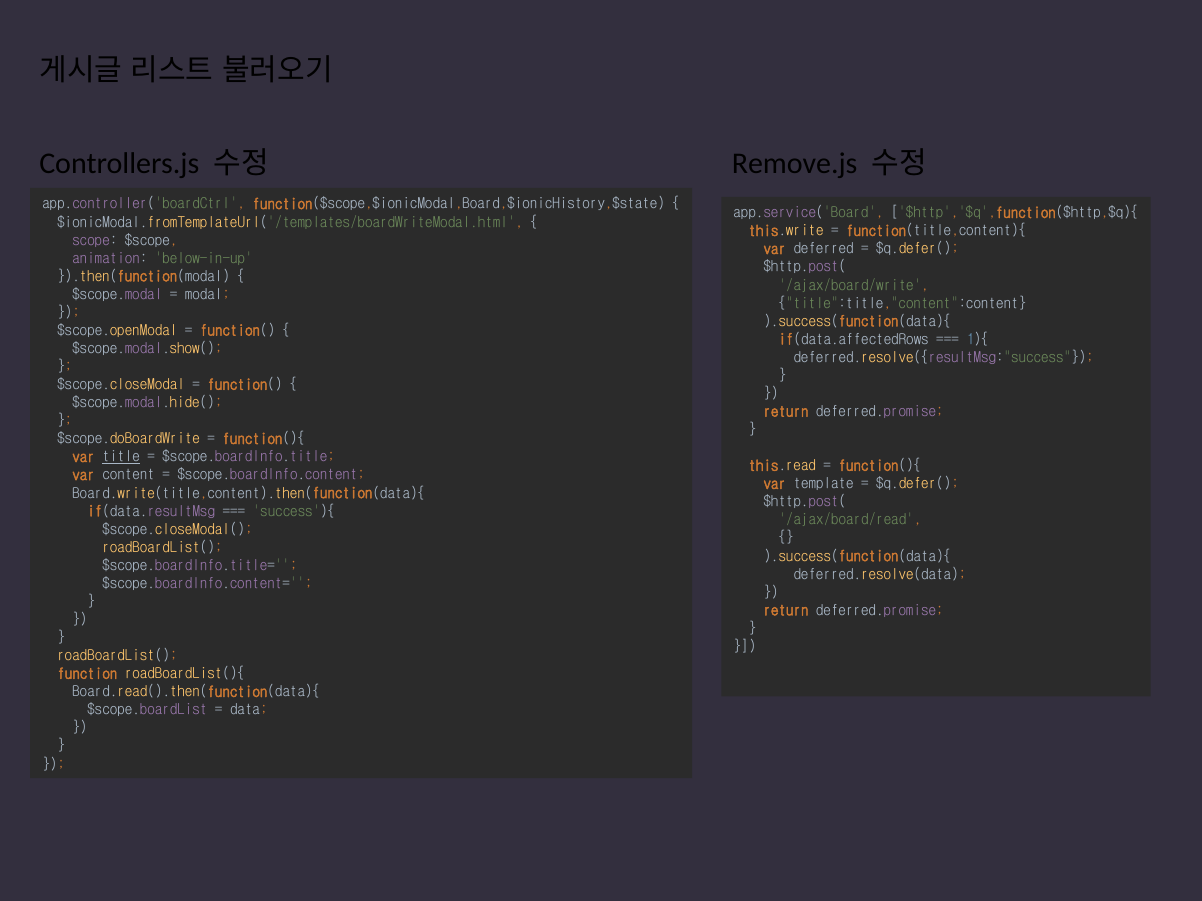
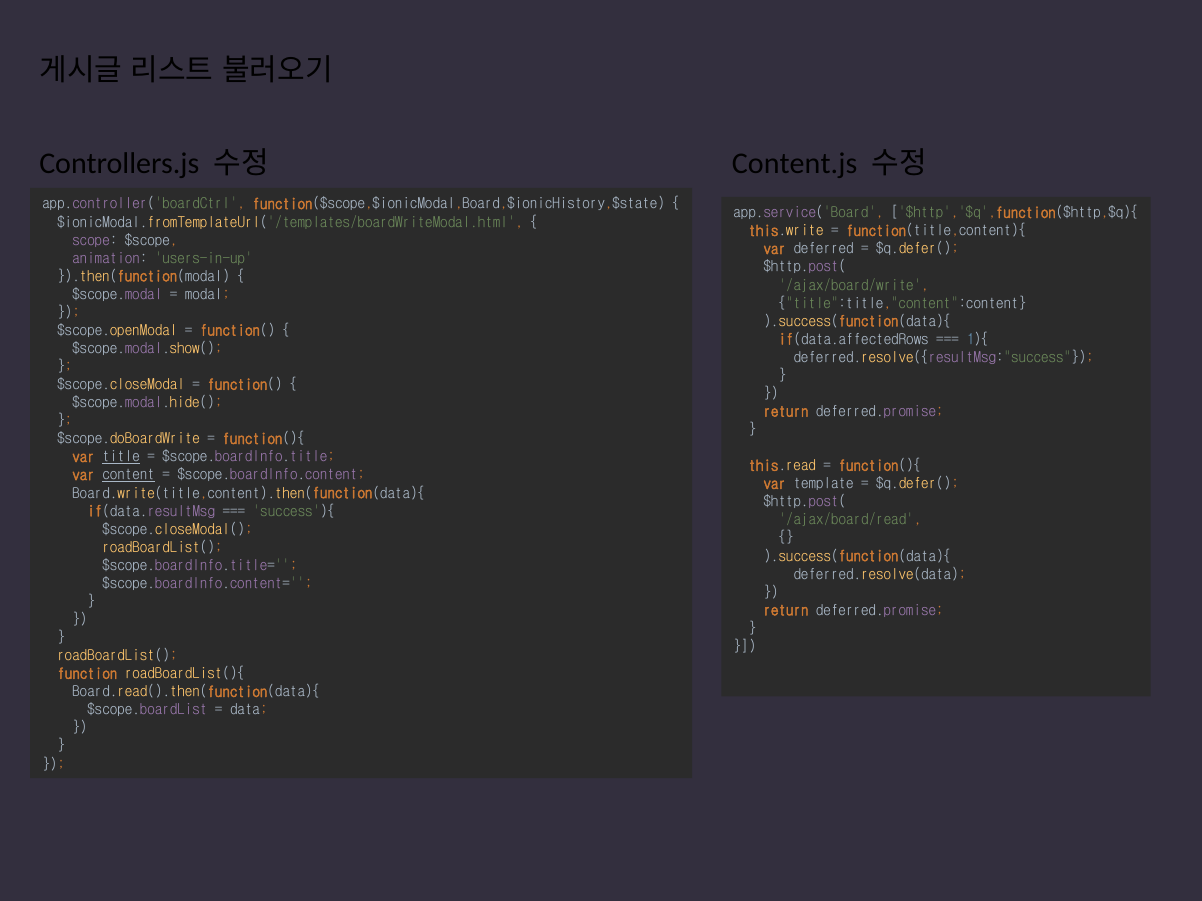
Remove.js: Remove.js -> Content.js (795, 163)
below-in-up: below-in-up -> users-in-up (204, 258)
content underline: none -> present (129, 475)
